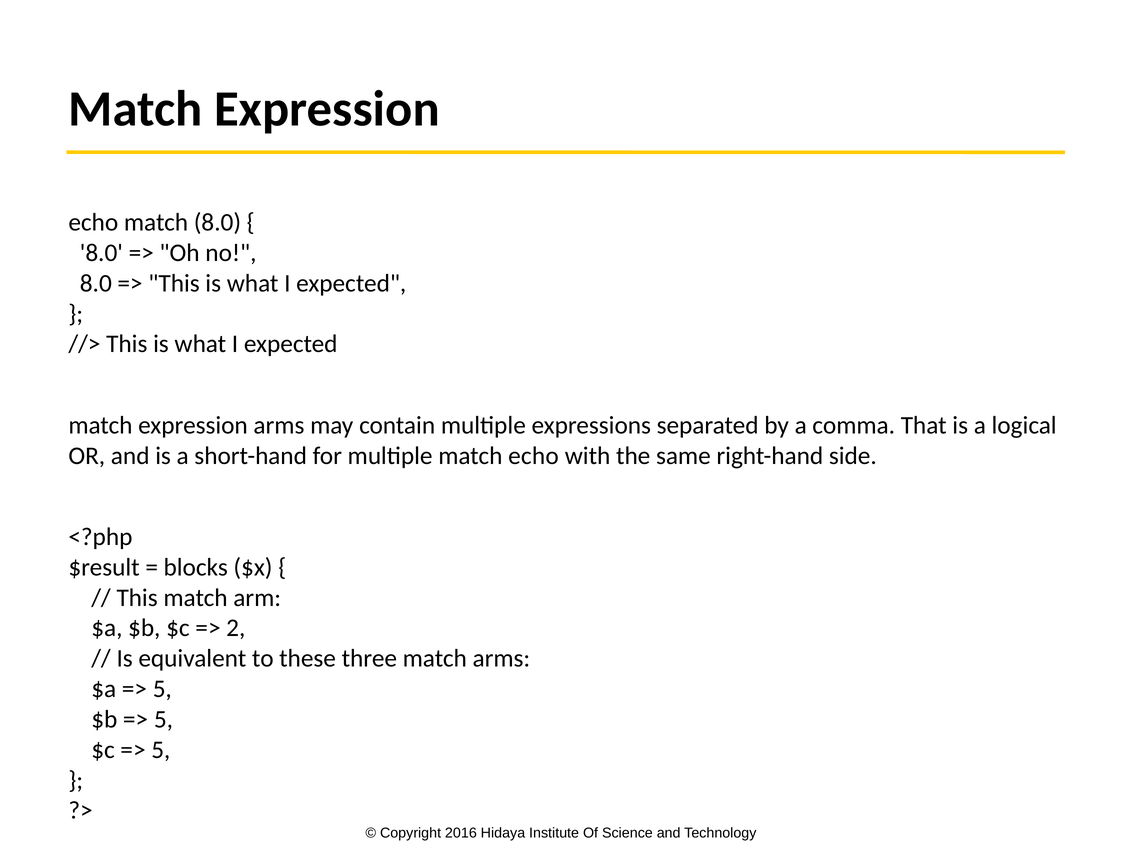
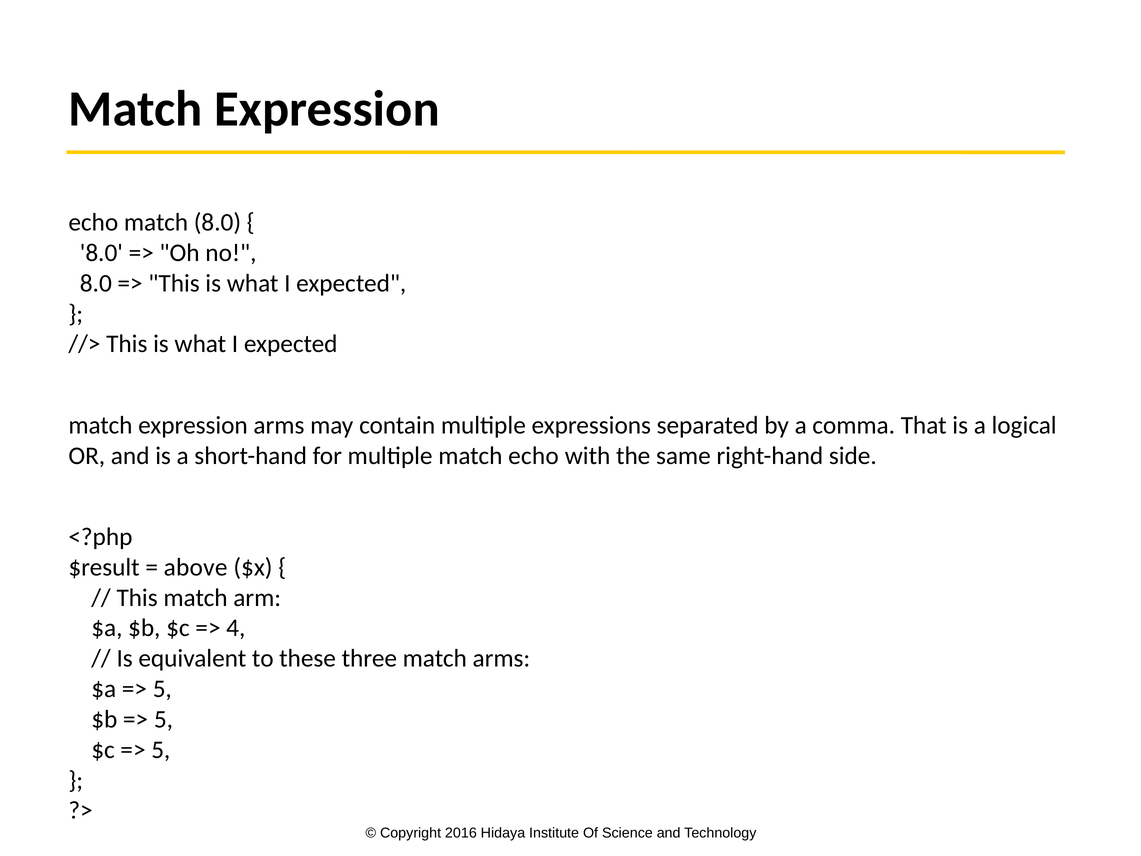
blocks: blocks -> above (196, 567)
2: 2 -> 4 (236, 628)
